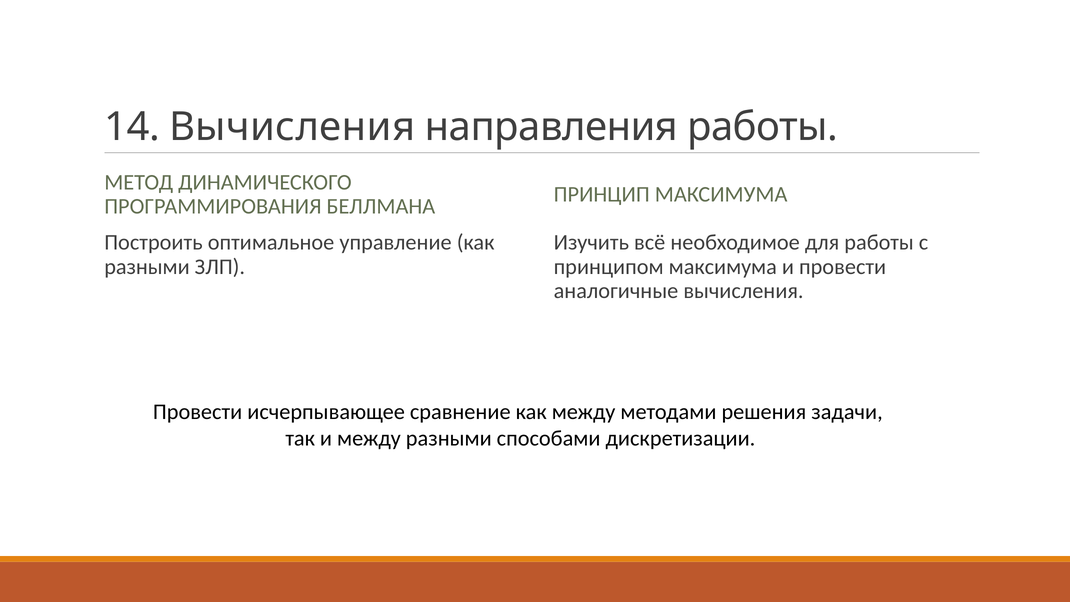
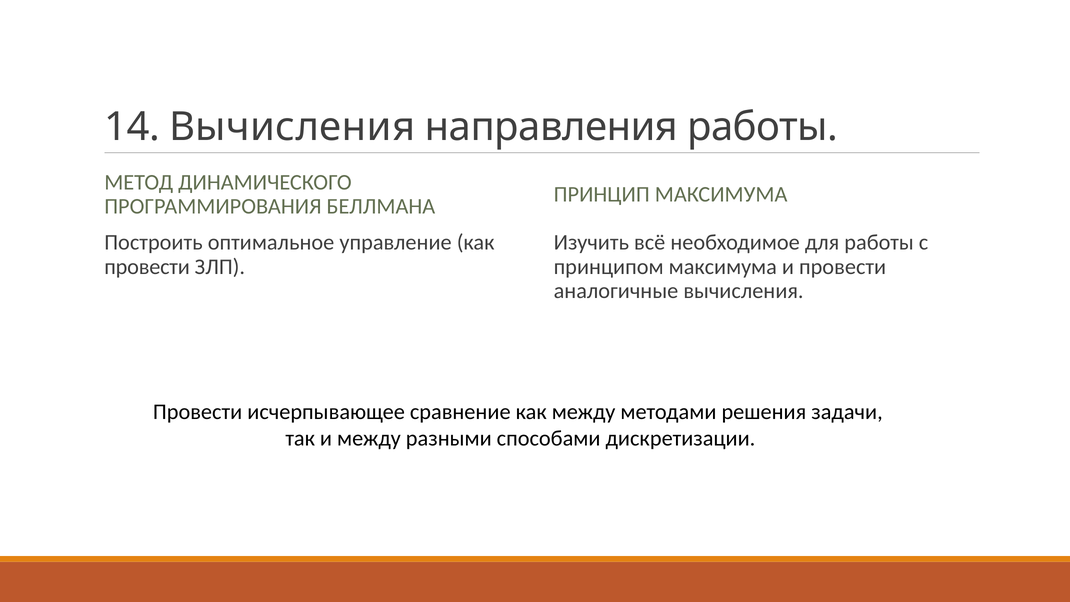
разными: разными -> провести (147, 267)
